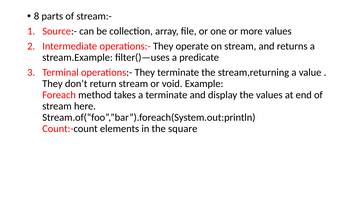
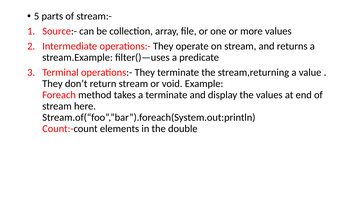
8: 8 -> 5 (37, 16)
square: square -> double (183, 129)
